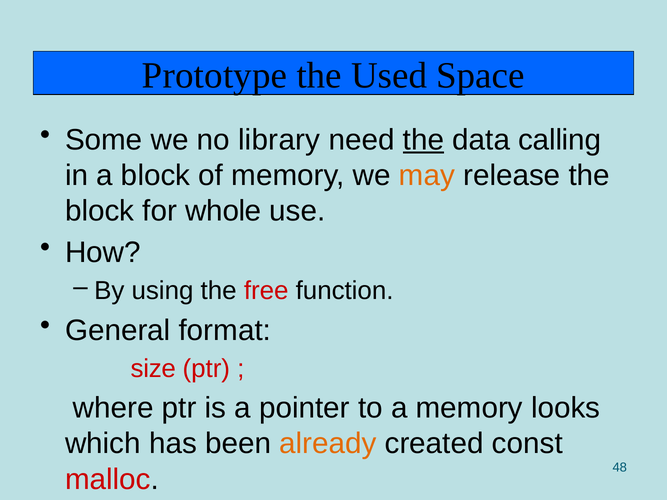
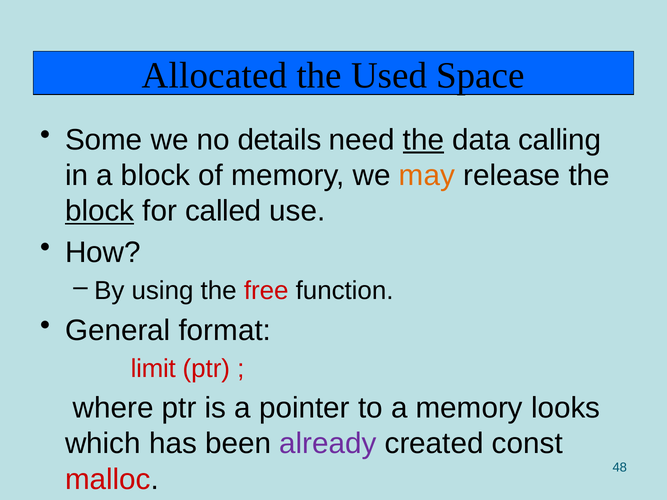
Prototype: Prototype -> Allocated (215, 76)
library: library -> details (279, 140)
block underline: none -> present (100, 211)
whole: whole -> called (223, 211)
size: size -> limit (153, 369)
already colour: orange -> purple (328, 444)
